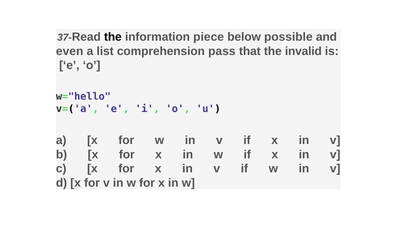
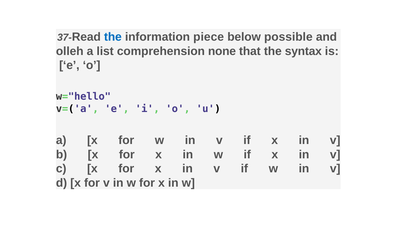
the colour: black -> blue (113, 37)
even: even -> olleh (70, 51)
pass: pass -> none (222, 51)
invalid: invalid -> syntax (303, 51)
